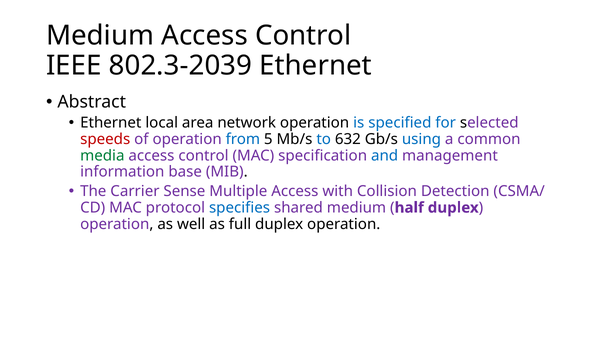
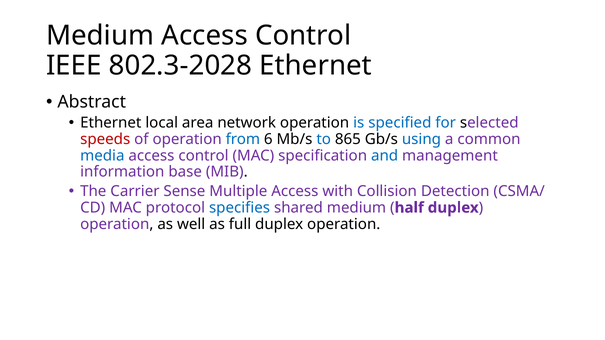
802.3-2039: 802.3-2039 -> 802.3-2028 (181, 66)
5: 5 -> 6 (268, 139)
632: 632 -> 865 (348, 139)
media colour: green -> blue (102, 156)
